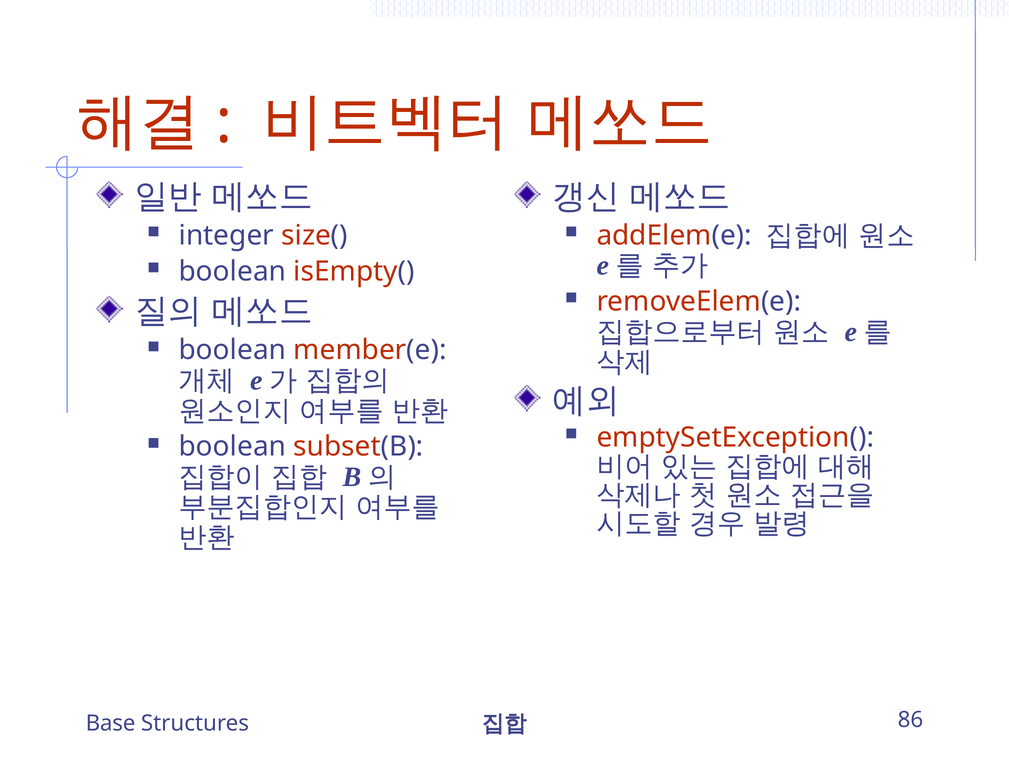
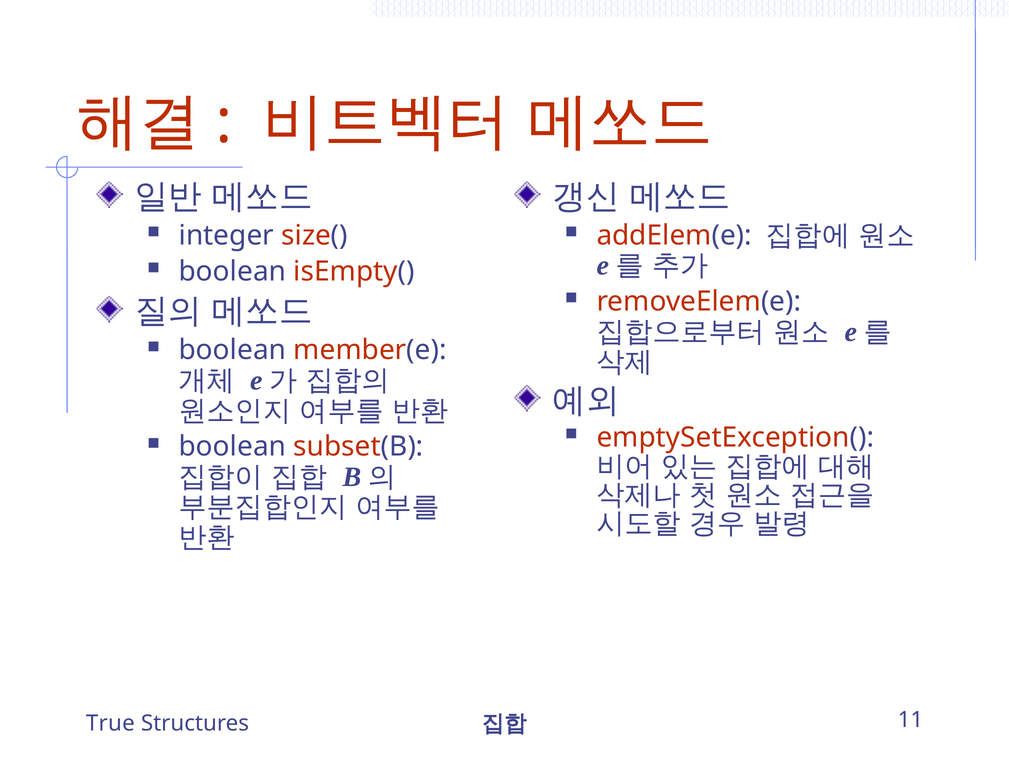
86: 86 -> 11 (910, 719)
Base: Base -> True (110, 723)
